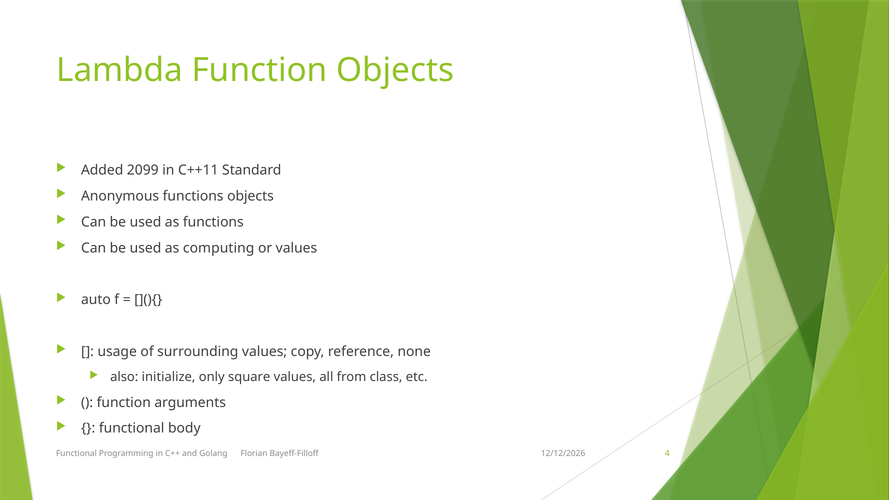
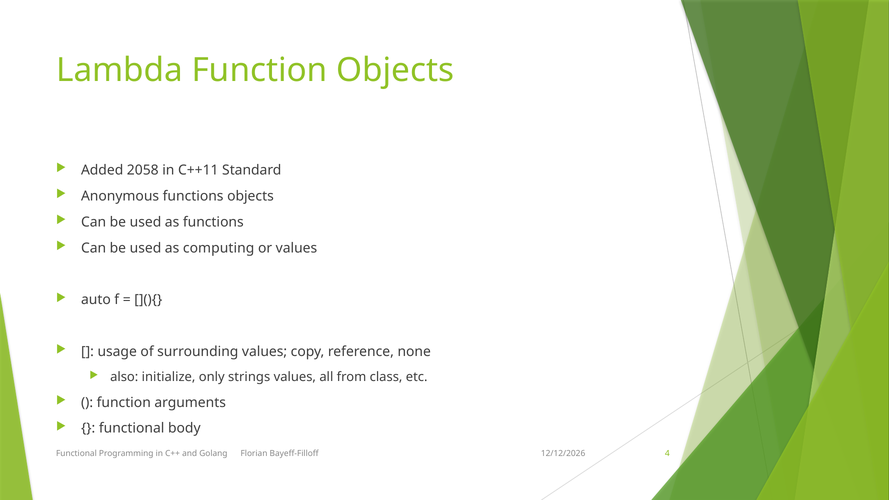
2099: 2099 -> 2058 (143, 170)
square: square -> strings (249, 377)
